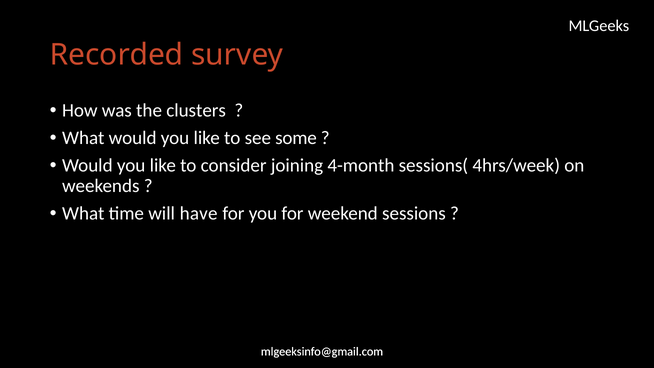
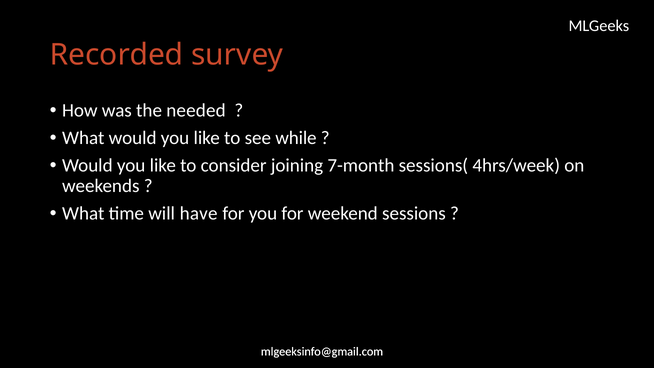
clusters: clusters -> needed (196, 111)
some: some -> while (296, 138)
4-month: 4-month -> 7-month (361, 165)
